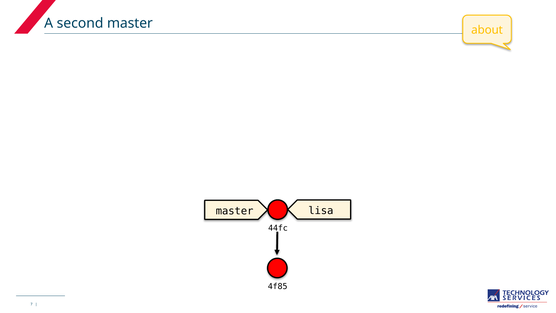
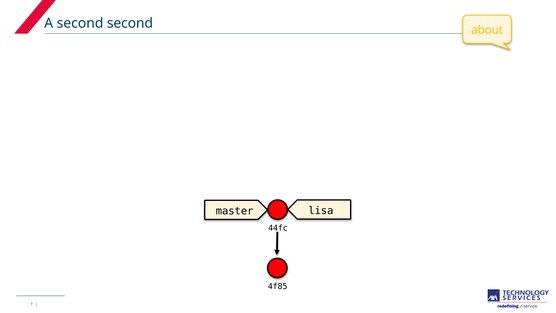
second master: master -> second (130, 23)
